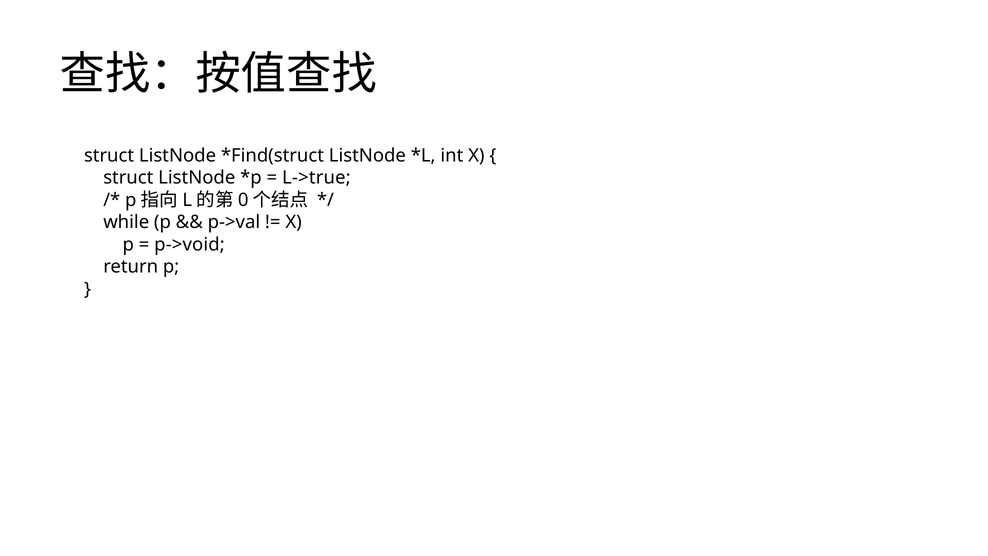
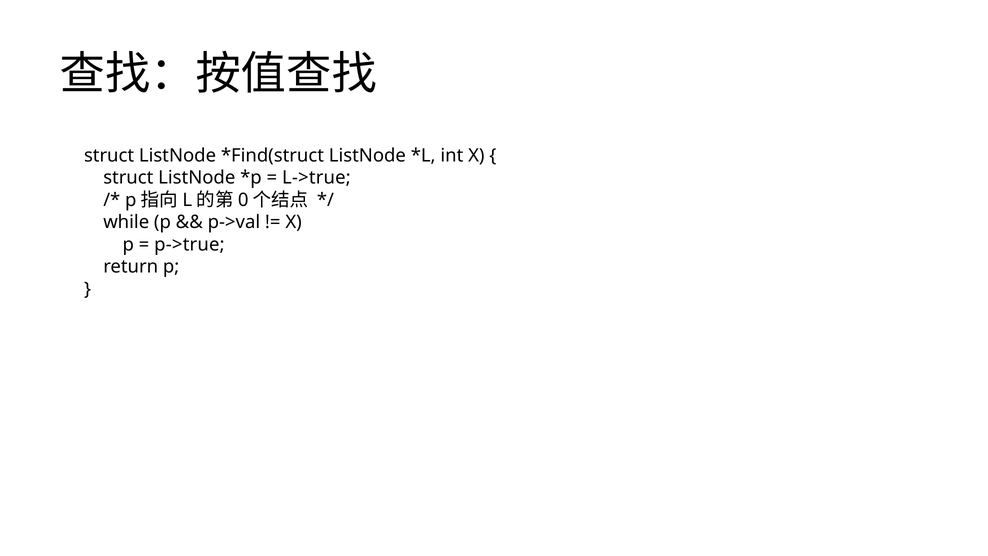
p->void: p->void -> p->true (189, 244)
